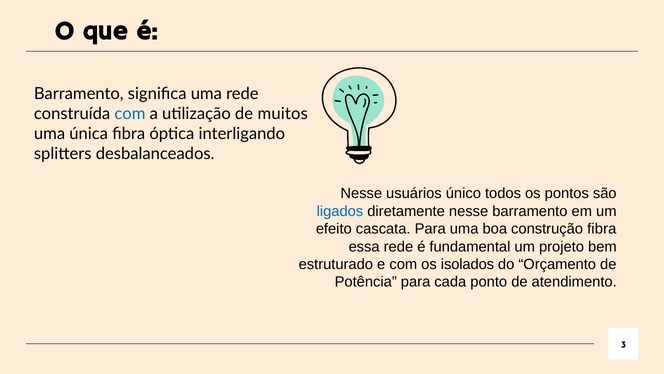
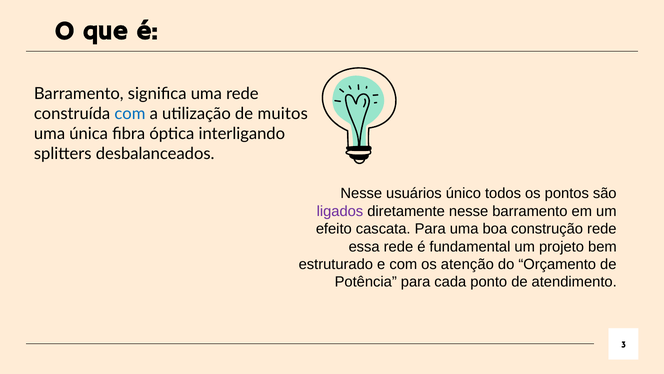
ligados colour: blue -> purple (340, 211)
construção fibra: fibra -> rede (602, 229)
isolados: isolados -> atenção (467, 264)
